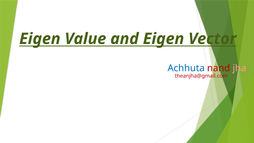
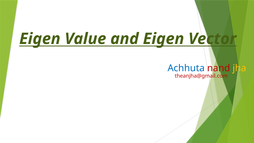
jha colour: pink -> yellow (239, 68)
